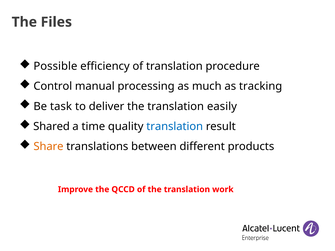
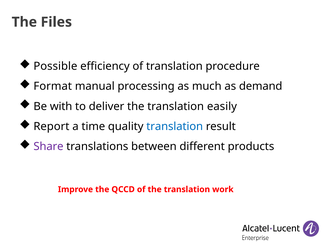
Control: Control -> Format (53, 86)
tracking: tracking -> demand (261, 86)
task: task -> with (61, 106)
Shared: Shared -> Report (51, 127)
Share colour: orange -> purple (48, 147)
